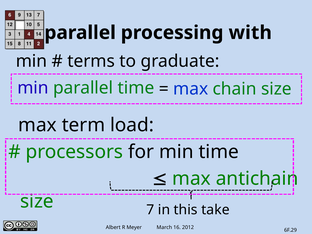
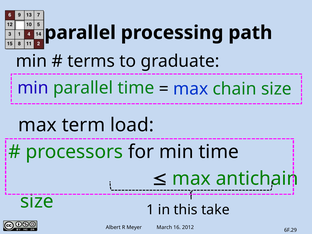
with: with -> path (250, 33)
7: 7 -> 1 (150, 210)
